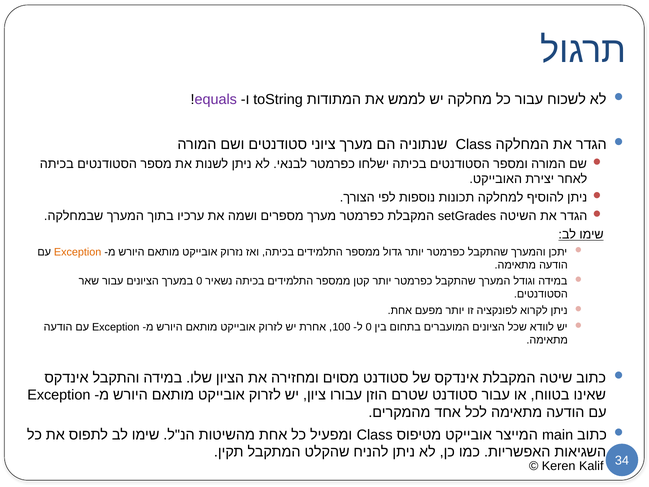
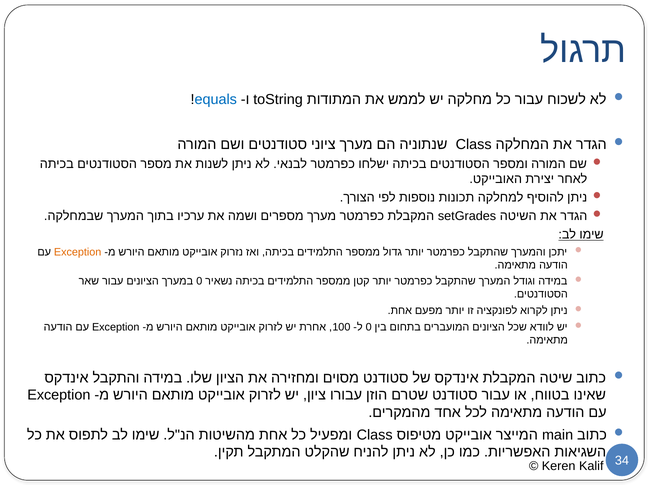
equals colour: purple -> blue (216, 99)
